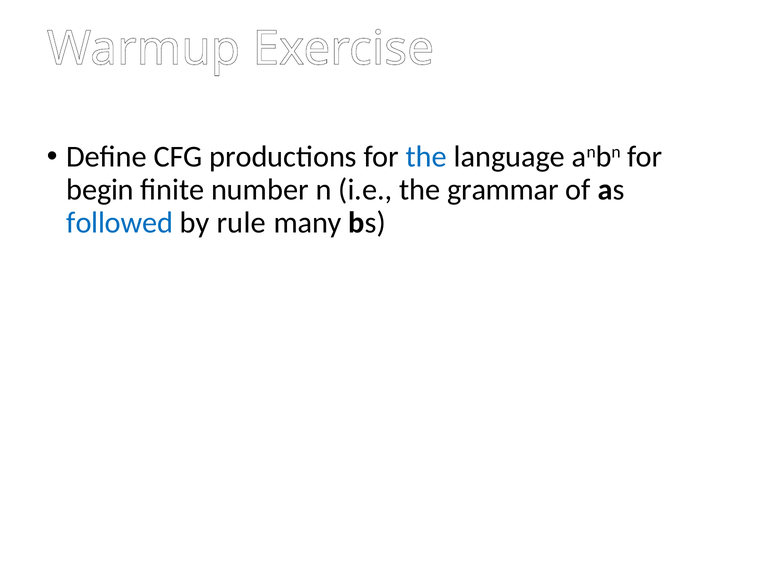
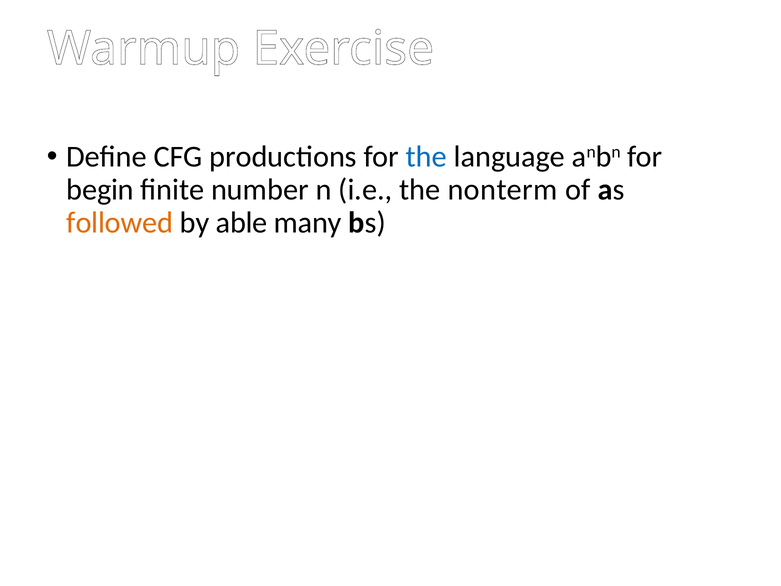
grammar: grammar -> nonterm (503, 190)
followed colour: blue -> orange (120, 222)
rule: rule -> able (242, 222)
